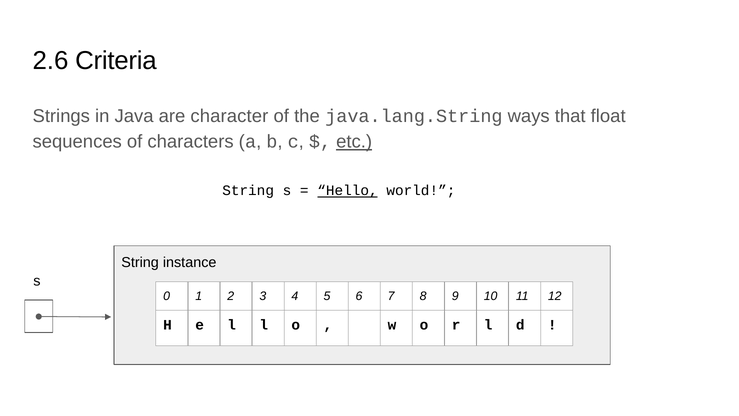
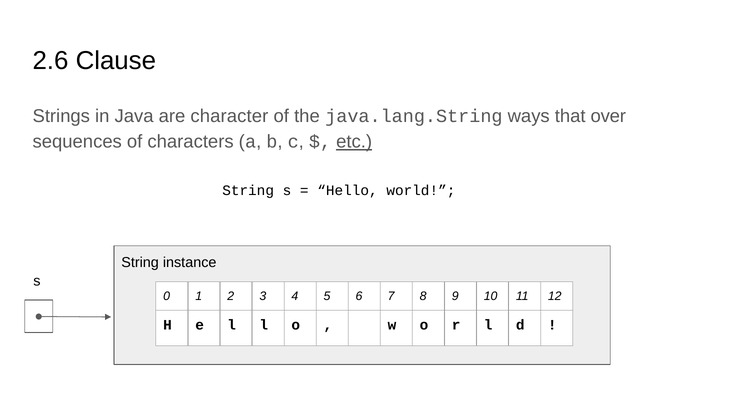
Criteria: Criteria -> Clause (116, 61)
float: float -> over (608, 116)
Hello underline: present -> none (347, 191)
